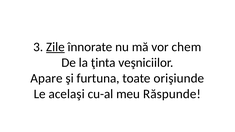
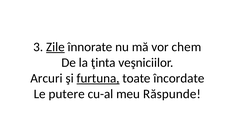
Apare: Apare -> Arcuri (47, 78)
furtuna underline: none -> present (98, 78)
orişiunde: orişiunde -> încordate (179, 78)
acelaşi: acelaşi -> putere (67, 94)
